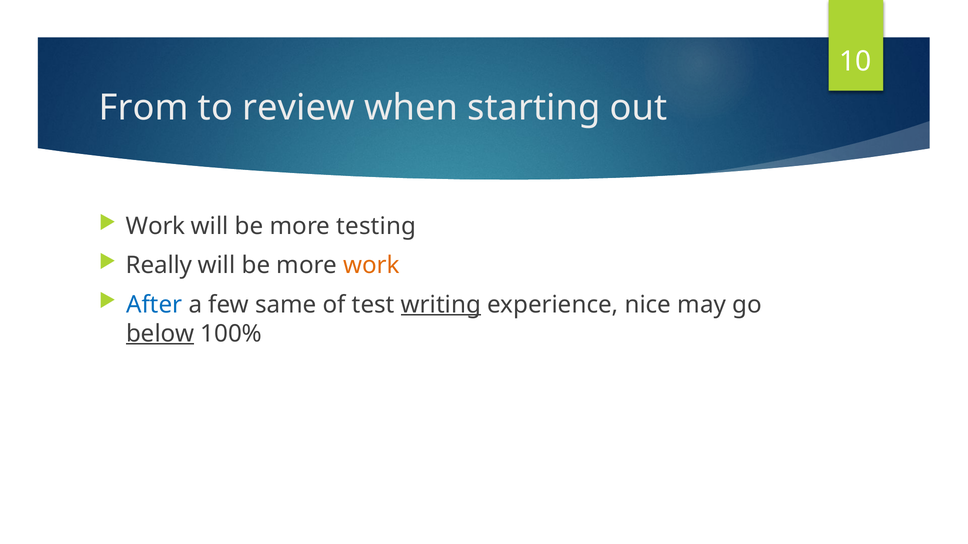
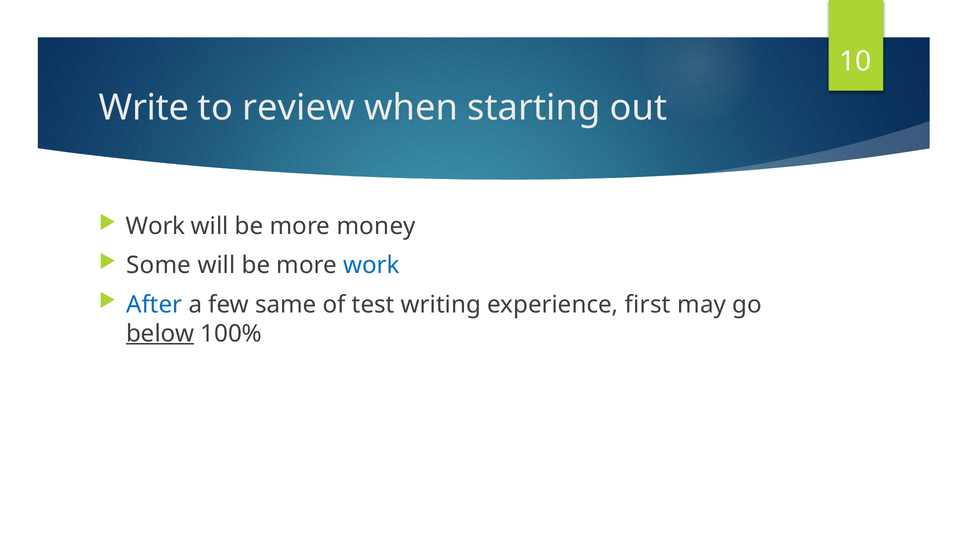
From: From -> Write (144, 108)
testing: testing -> money (376, 227)
Really: Really -> Some (159, 266)
work colour: orange -> blue (371, 266)
writing underline: present -> none (441, 305)
nice: nice -> first (648, 305)
